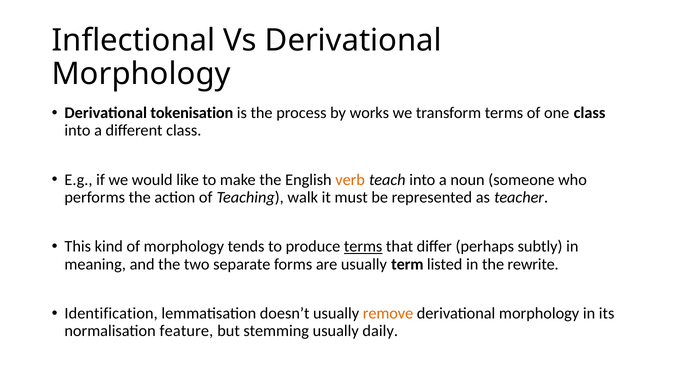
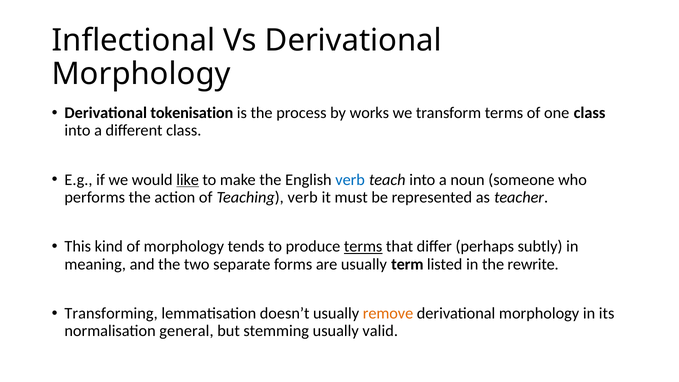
like underline: none -> present (188, 180)
verb colour: orange -> blue (350, 180)
Teaching walk: walk -> verb (303, 197)
Identification: Identification -> Transforming (111, 313)
feature: feature -> general (186, 331)
daily: daily -> valid (380, 331)
